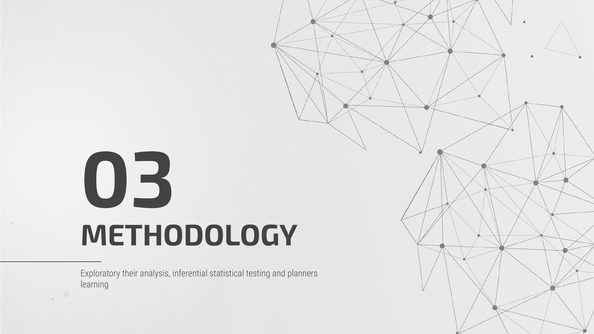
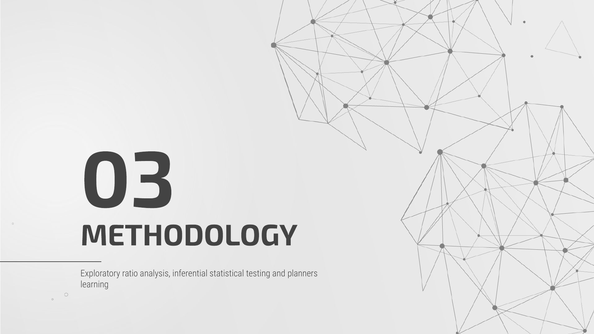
their: their -> ratio (130, 274)
